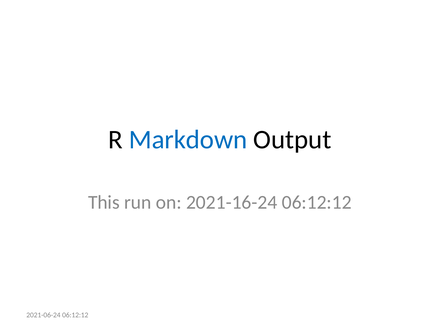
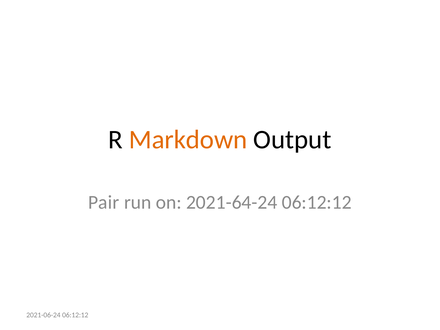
Markdown colour: blue -> orange (188, 140)
This: This -> Pair (104, 202)
2021-16-24: 2021-16-24 -> 2021-64-24 (232, 202)
